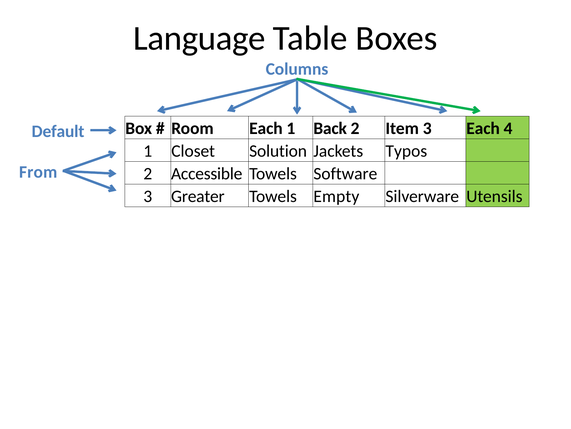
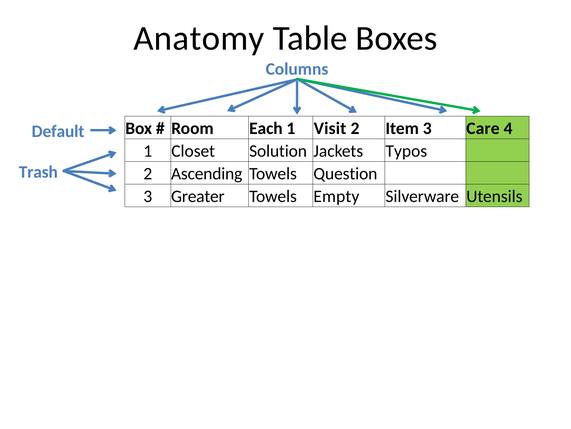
Language: Language -> Anatomy (199, 38)
Back: Back -> Visit (330, 128)
3 Each: Each -> Care (483, 128)
From: From -> Trash (38, 172)
Accessible: Accessible -> Ascending (207, 173)
Software: Software -> Question (345, 173)
